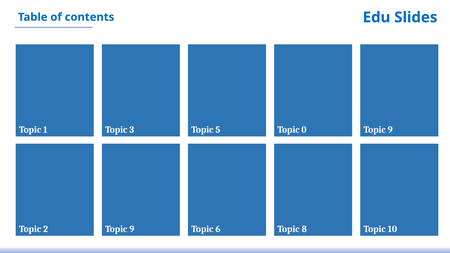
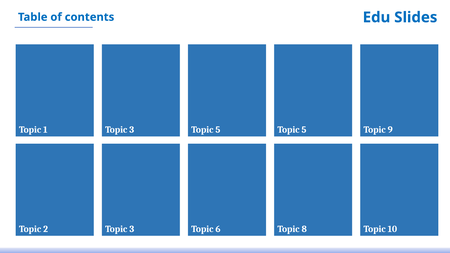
0: 0 -> 5 (304, 130)
9: 9 -> 3 (132, 229)
